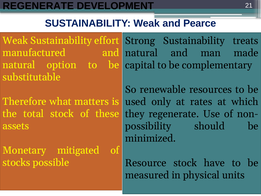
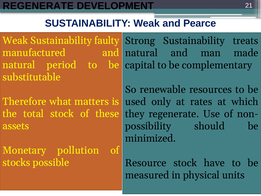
effort: effort -> faulty (107, 41)
option: option -> period (62, 65)
mitigated: mitigated -> pollution (78, 150)
